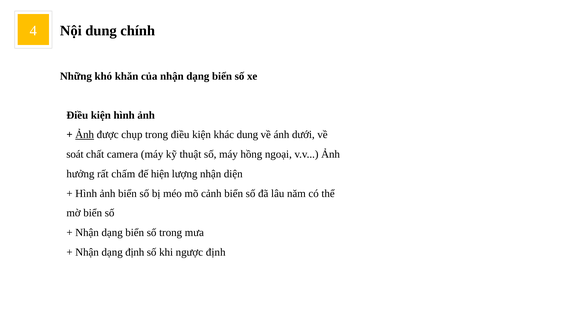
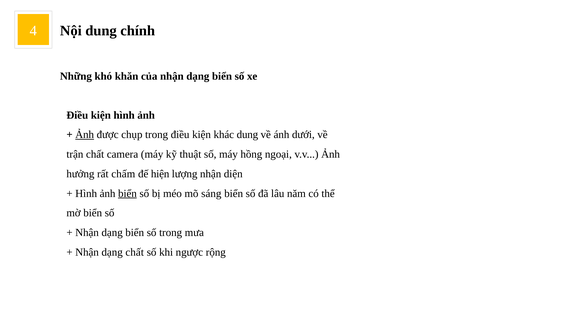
soát: soát -> trận (75, 154)
biển underline: none -> present (127, 194)
cảnh: cảnh -> sáng (211, 194)
dạng định: định -> chất (135, 252)
ngược định: định -> rộng (216, 252)
